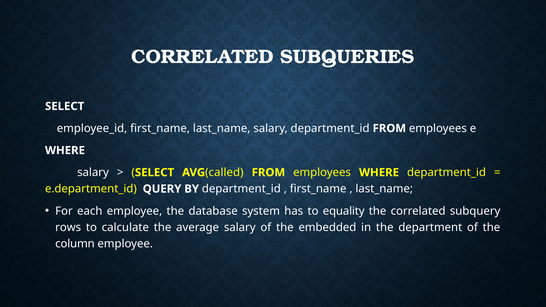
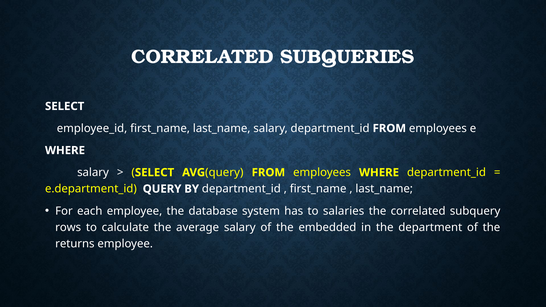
called: called -> query (224, 173)
equality: equality -> salaries (344, 211)
column: column -> returns (75, 244)
